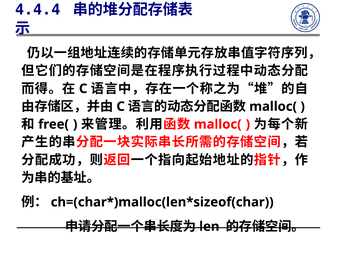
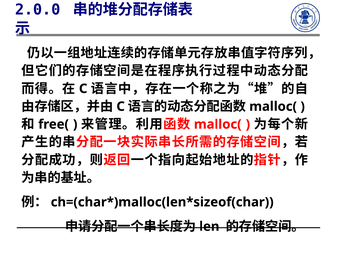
4.4.4: 4.4.4 -> 2.0.0 (38, 10)
